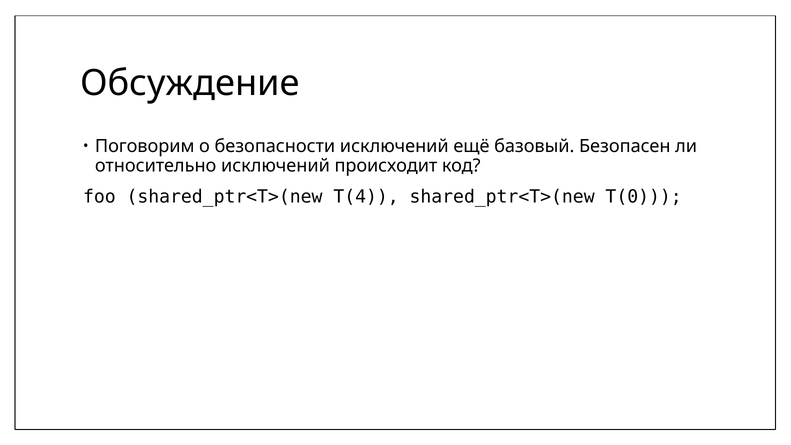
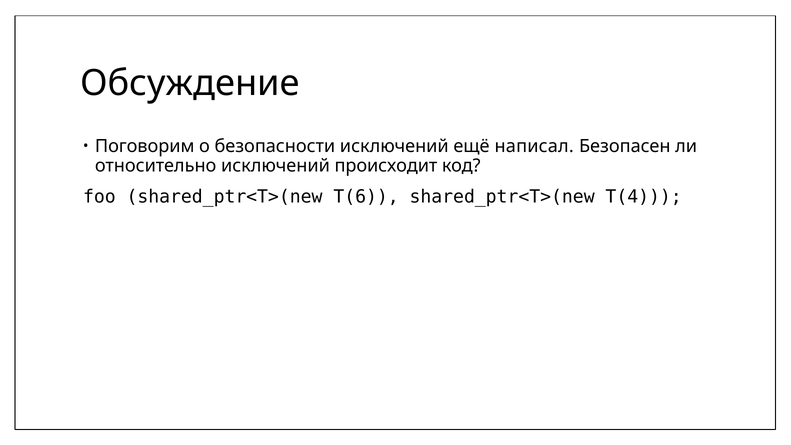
базовый: базовый -> написал (534, 146)
T(4: T(4 -> T(6 (366, 197)
T(0: T(0 -> T(4 (644, 197)
